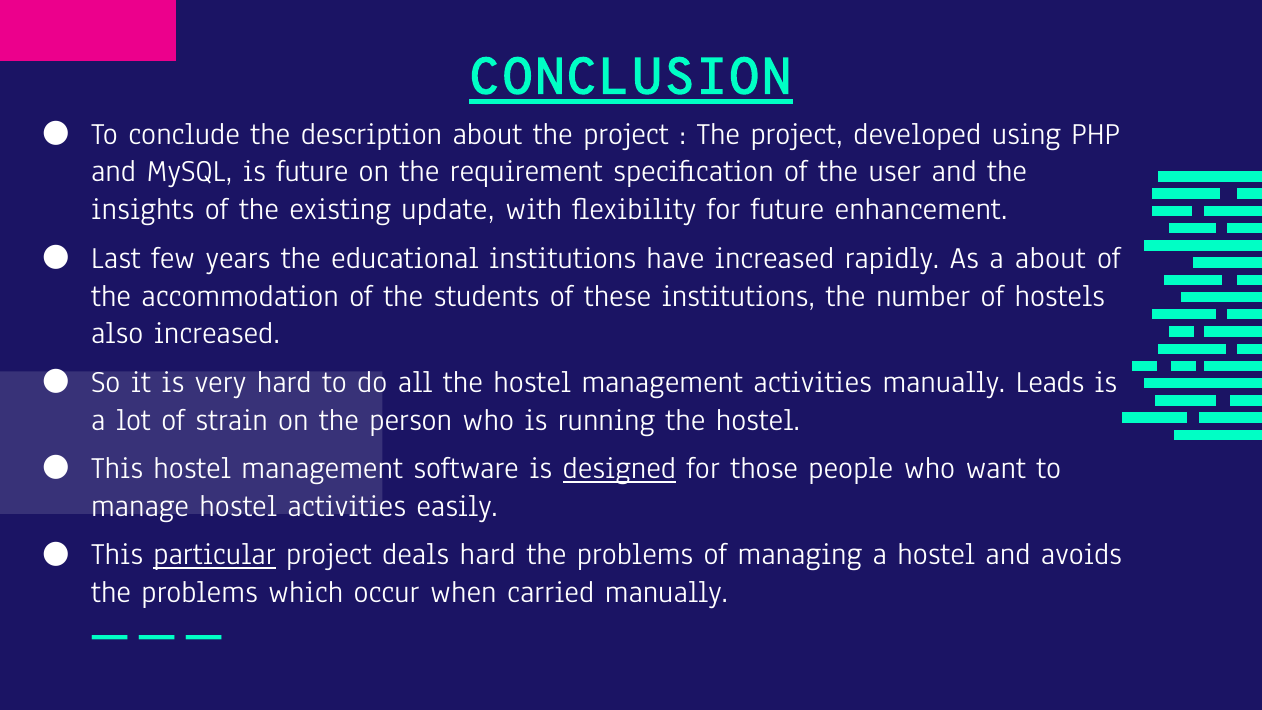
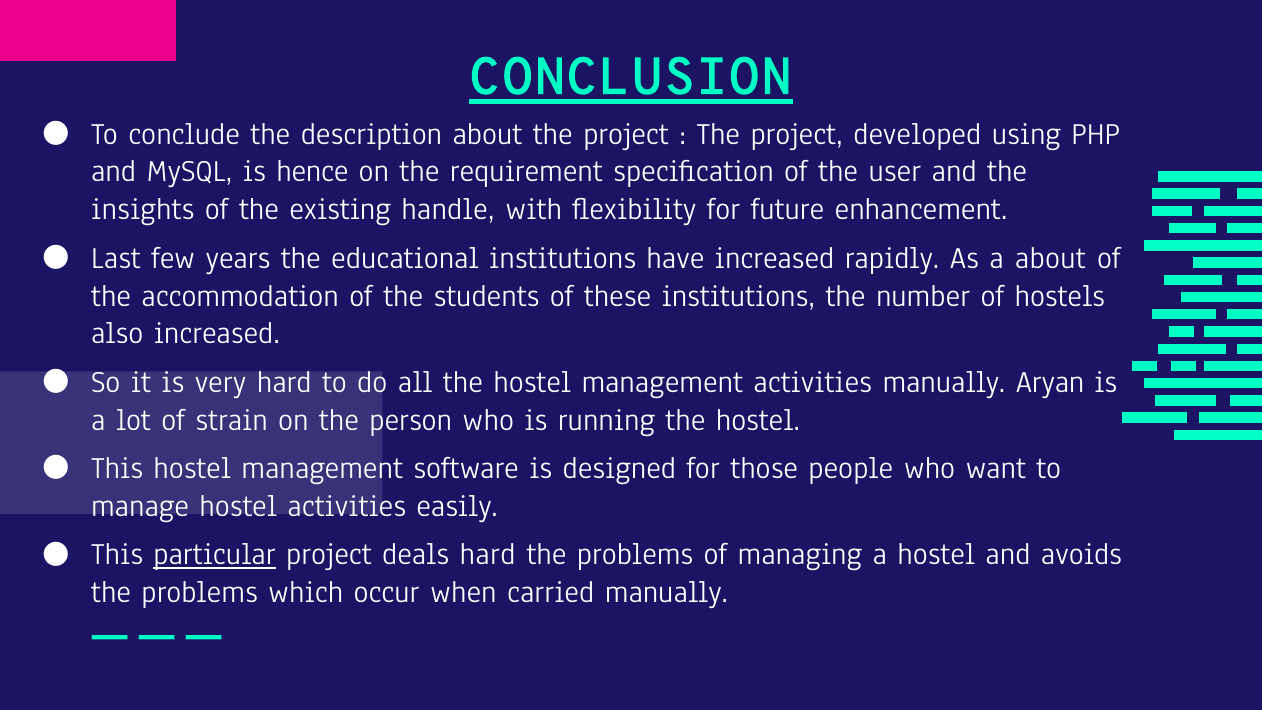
is future: future -> hence (312, 171)
update: update -> handle (448, 209)
Leads: Leads -> Aryan (1050, 382)
designed underline: present -> none (619, 468)
